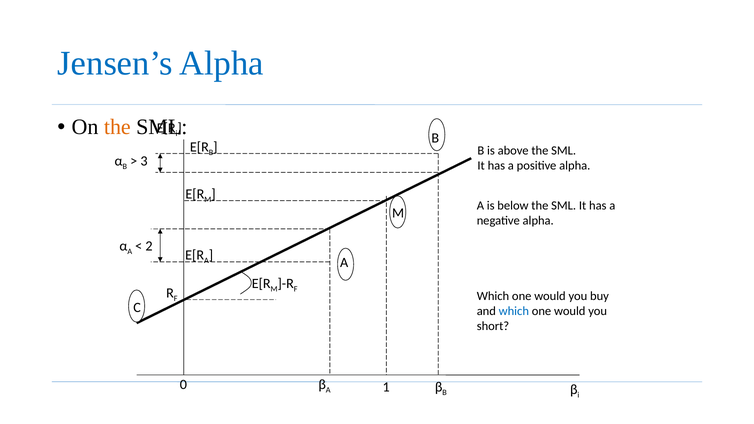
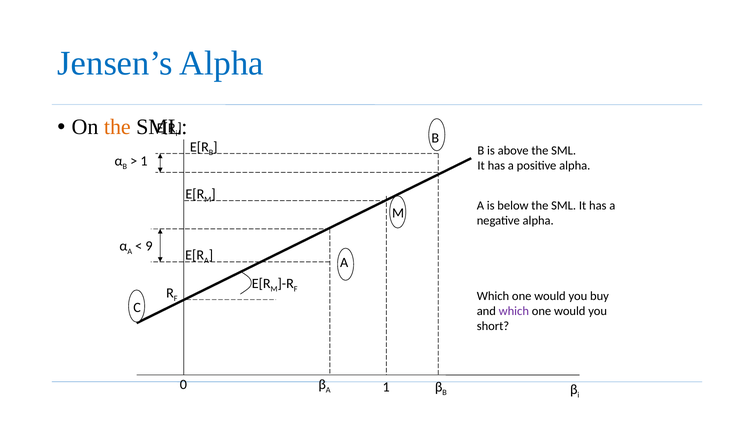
3: 3 -> 1 (144, 161)
2: 2 -> 9 (149, 246)
which colour: blue -> purple (514, 311)
